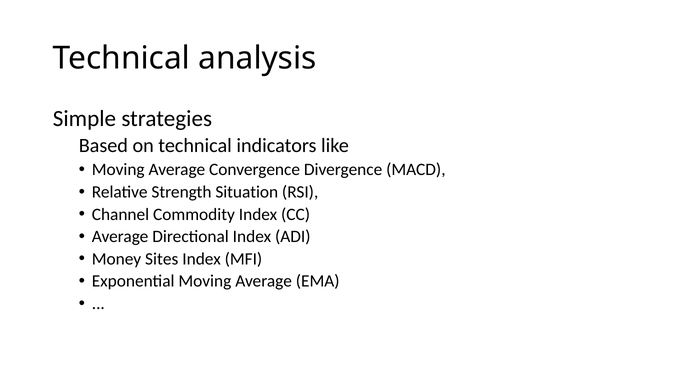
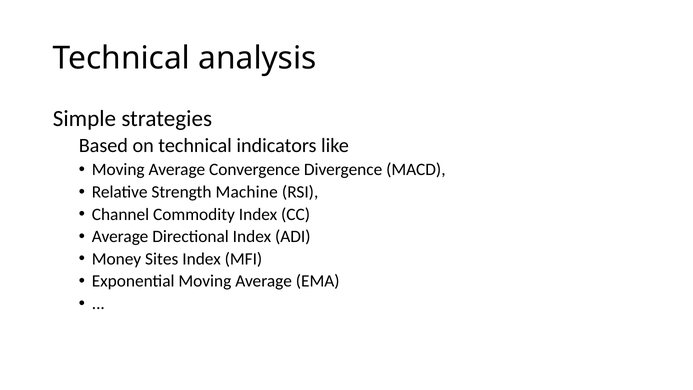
Situation: Situation -> Machine (247, 192)
